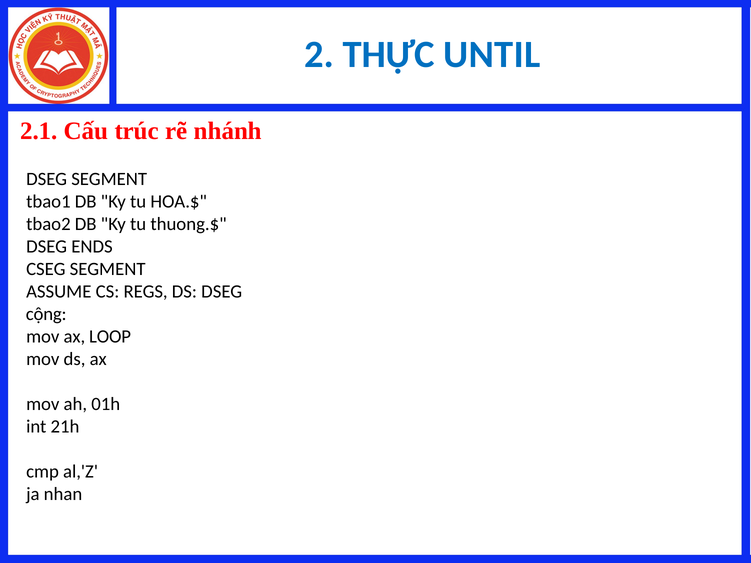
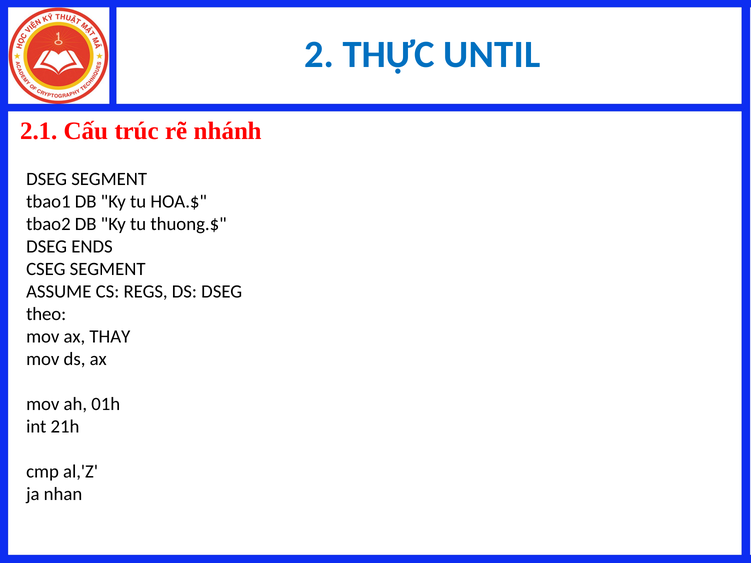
cộng: cộng -> theo (46, 314)
LOOP: LOOP -> THAY (110, 337)
